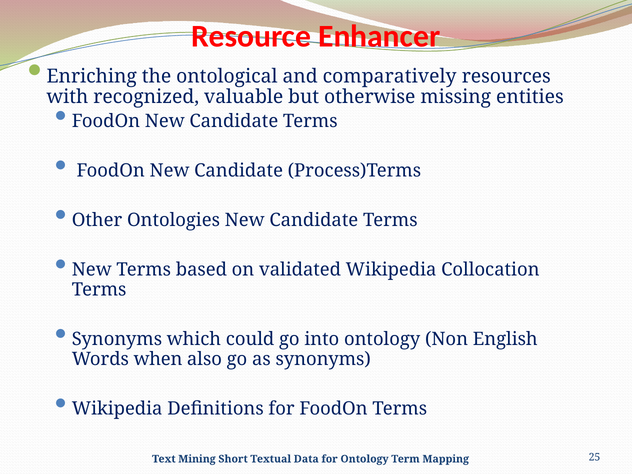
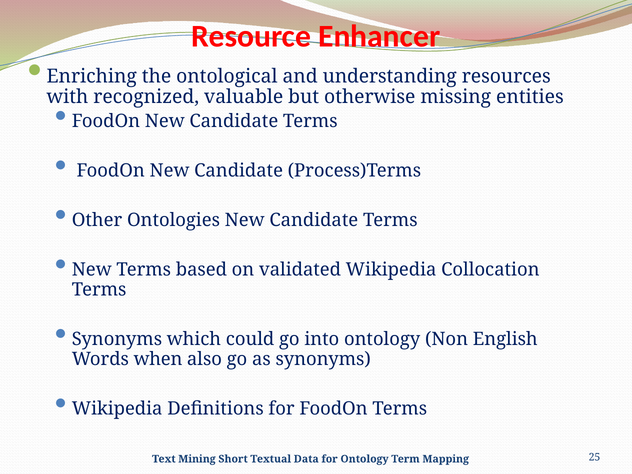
comparatively: comparatively -> understanding (390, 76)
